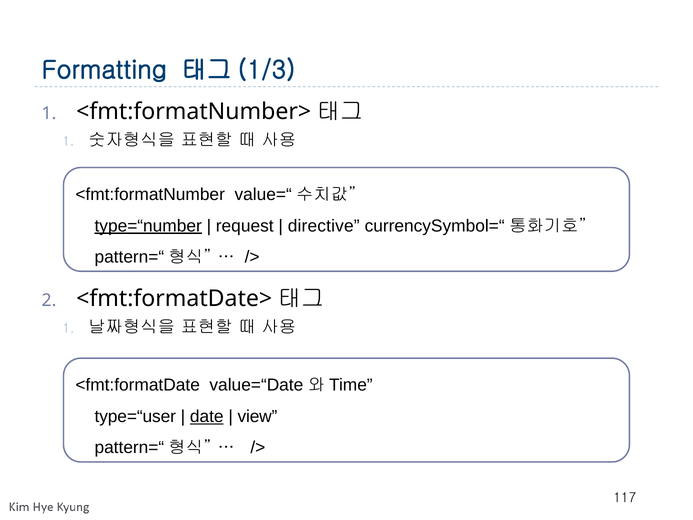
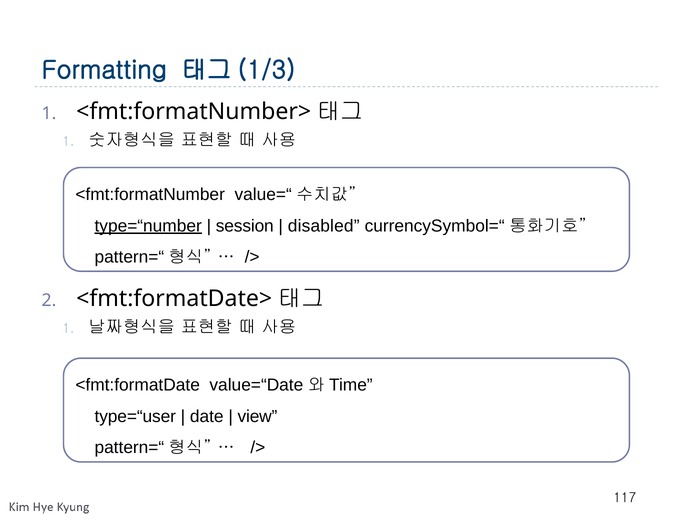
request: request -> session (245, 226)
directive: directive -> disabled (324, 226)
date underline: present -> none (207, 416)
